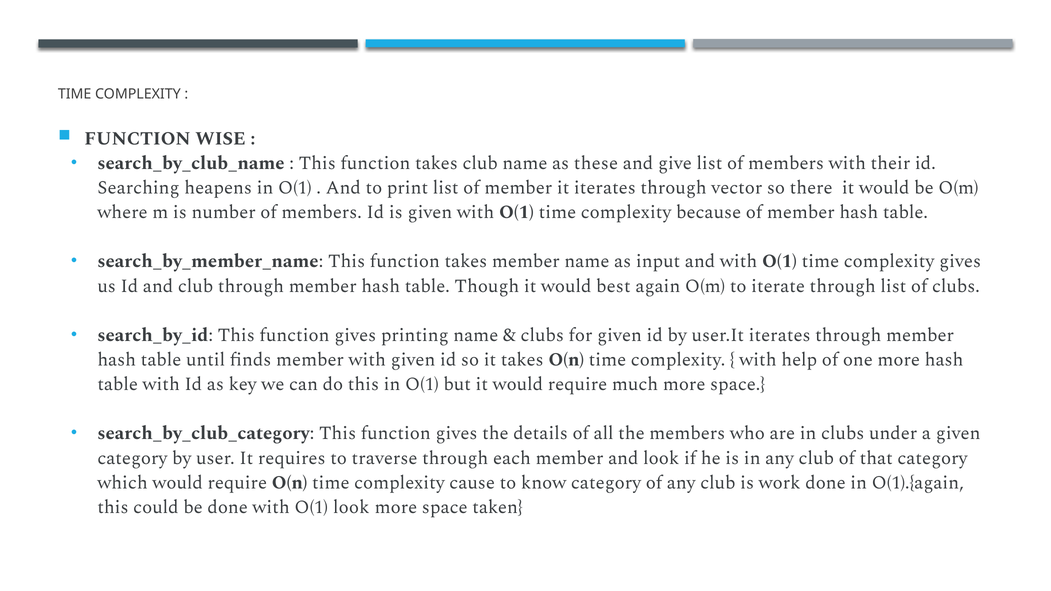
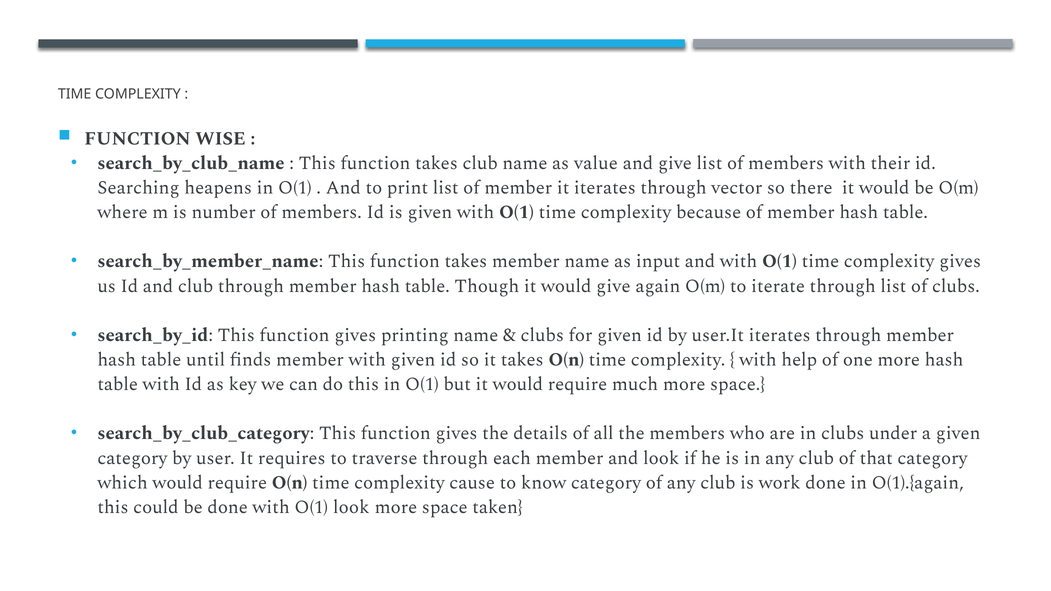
these: these -> value (596, 163)
would best: best -> give (613, 286)
